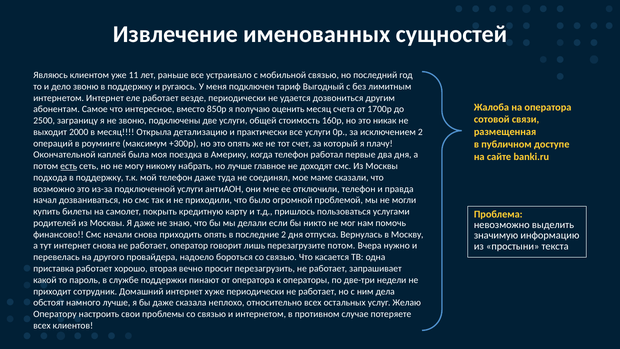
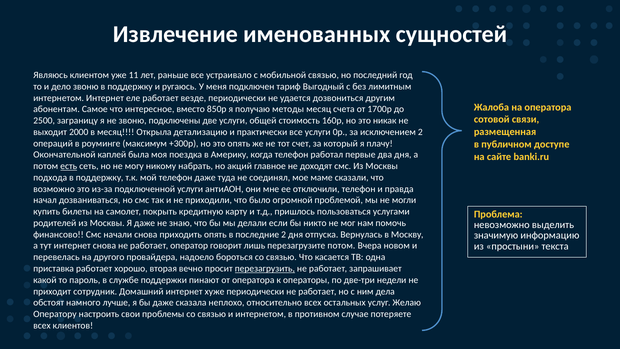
оценить: оценить -> методы (288, 109)
но лучше: лучше -> акций (240, 166)
нужно: нужно -> новом (397, 246)
перезагрузить underline: none -> present (265, 268)
